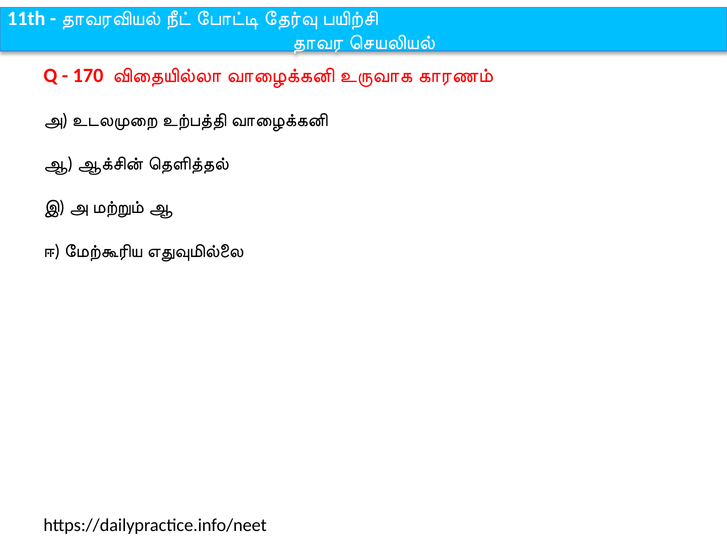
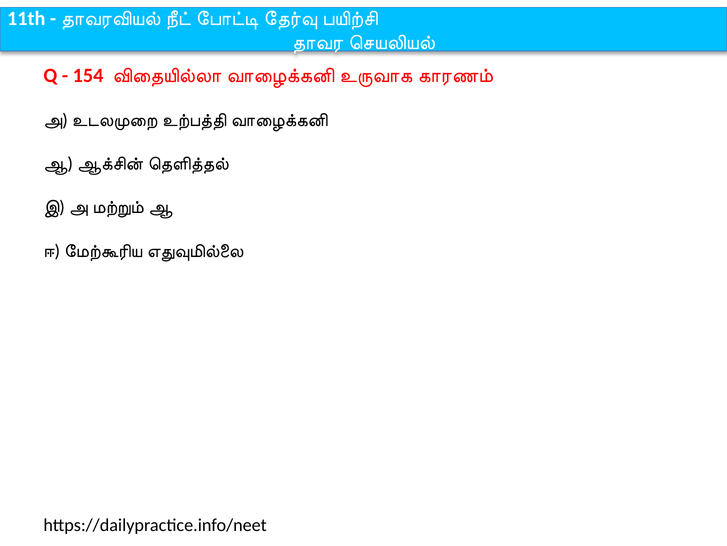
170: 170 -> 154 (88, 75)
